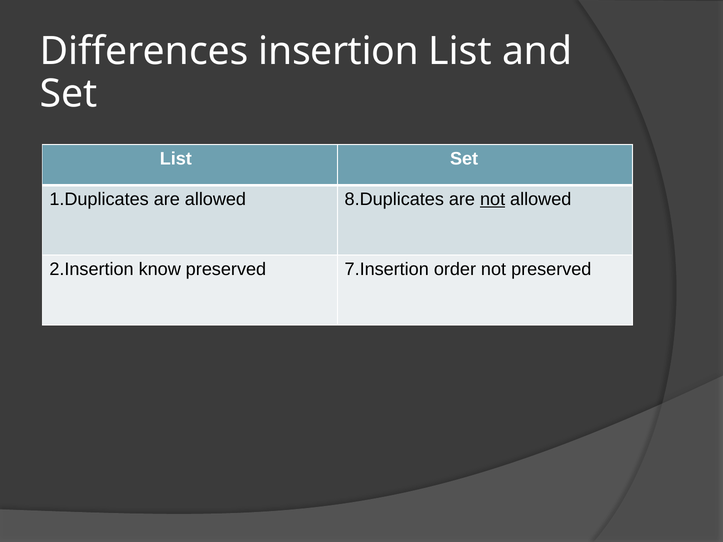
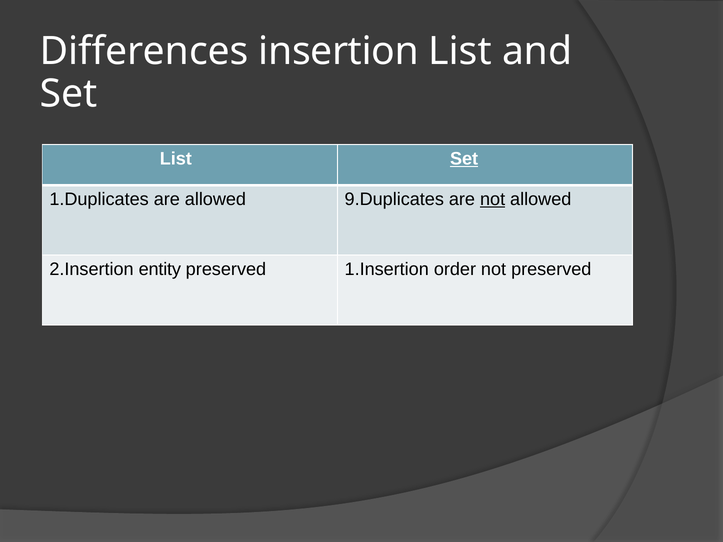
Set underline: none -> present (464, 159)
8.Duplicates: 8.Duplicates -> 9.Duplicates (394, 199)
know: know -> entity (160, 269)
7.Insertion: 7.Insertion -> 1.Insertion (387, 269)
